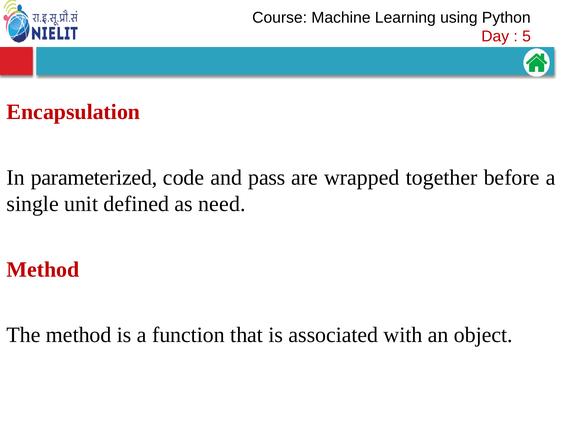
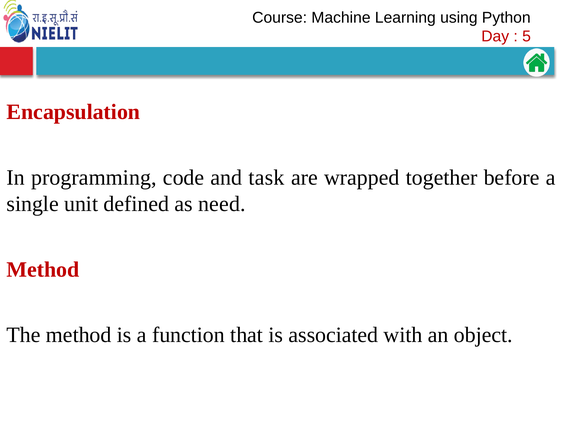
parameterized: parameterized -> programming (94, 177)
pass: pass -> task (267, 177)
